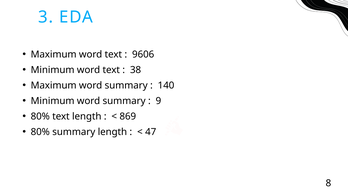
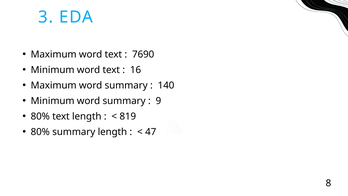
9606: 9606 -> 7690 (143, 54)
38: 38 -> 16 (136, 70)
869: 869 -> 819 (128, 116)
